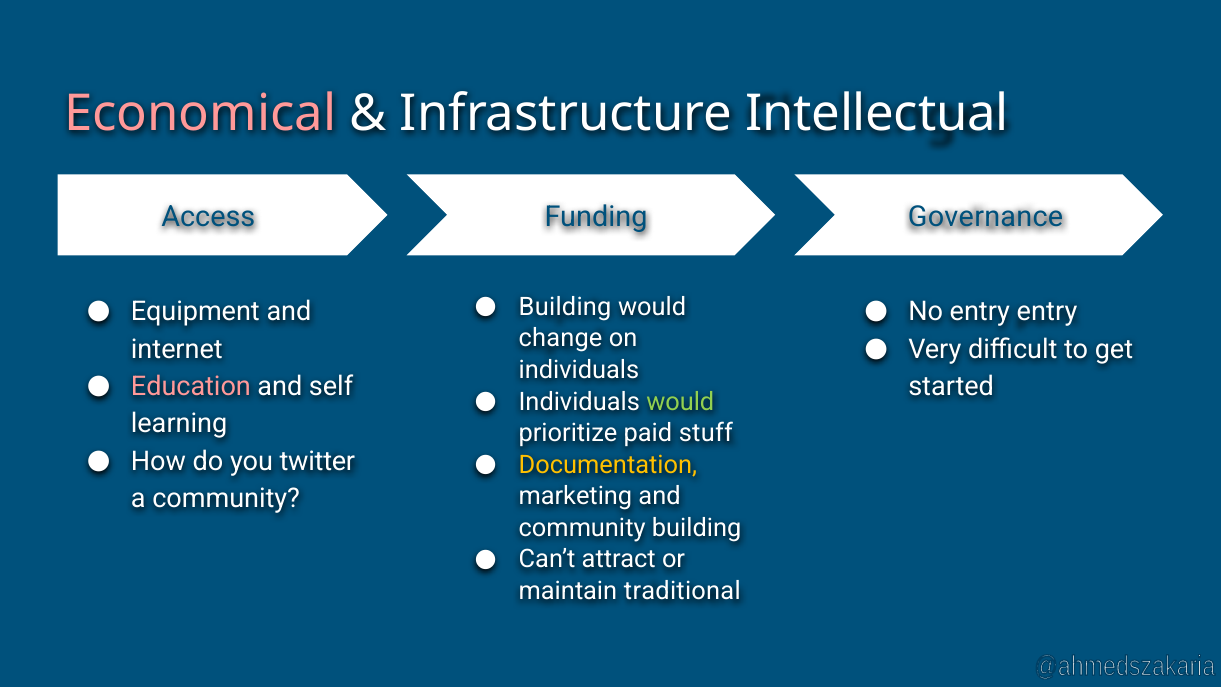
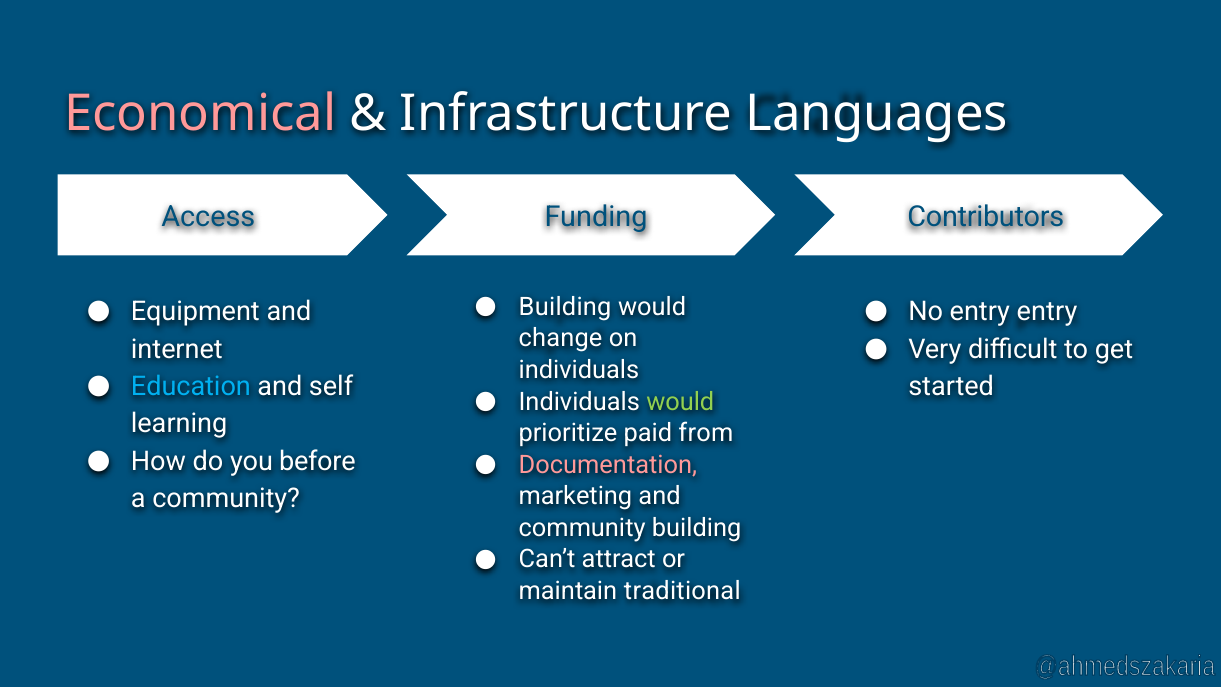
Intellectual: Intellectual -> Languages (877, 114)
Governance: Governance -> Contributors (986, 217)
Education colour: pink -> light blue (191, 386)
stuff: stuff -> from (706, 433)
twitter: twitter -> before (317, 461)
Documentation colour: yellow -> pink (608, 465)
